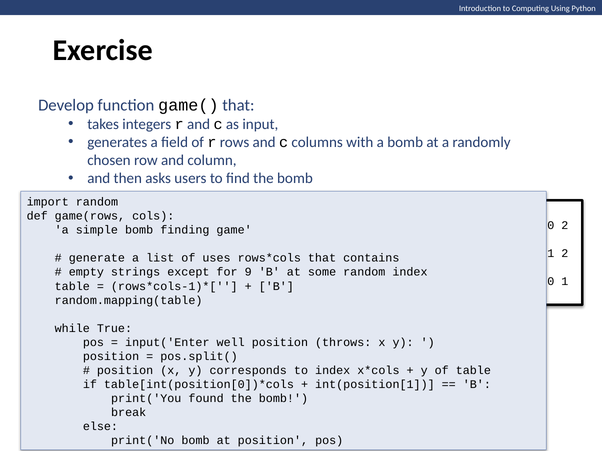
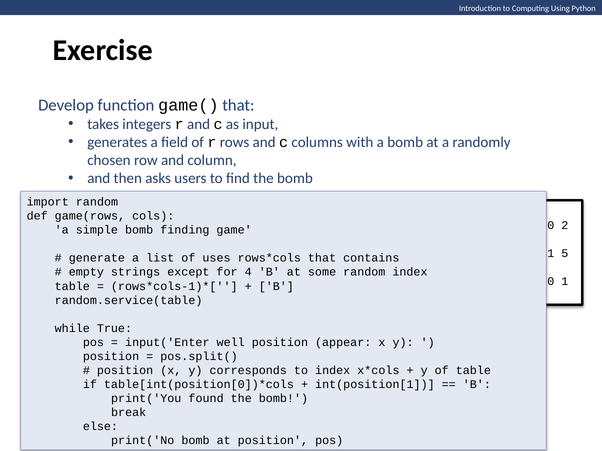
2: 2 -> 5 (565, 254)
9: 9 -> 4 (248, 272)
random.mapping(table: random.mapping(table -> random.service(table (129, 301)
throws: throws -> appear (343, 343)
